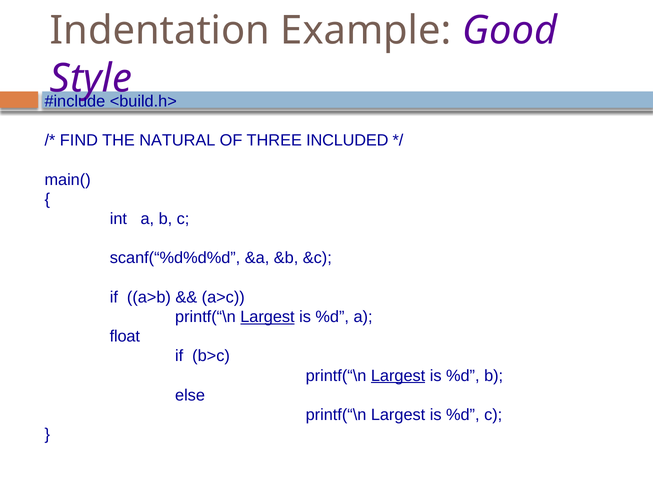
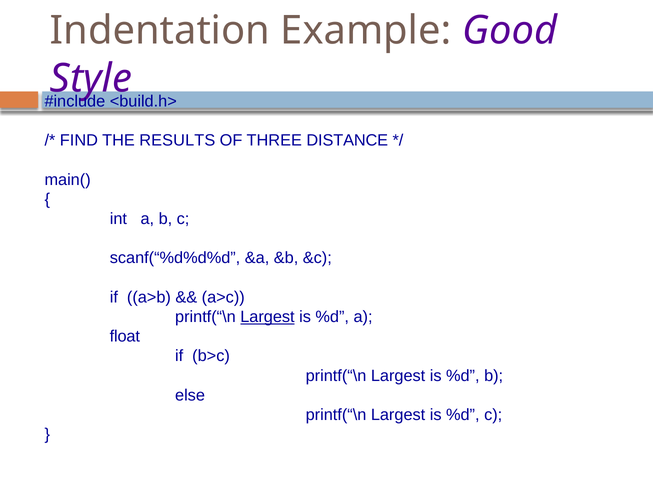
NATURAL: NATURAL -> RESULTS (177, 140)
INCLUDED: INCLUDED -> DISTANCE (347, 140)
Largest underline: present -> none (398, 375)
